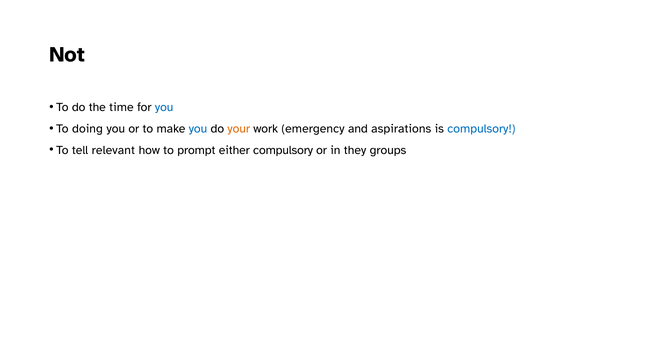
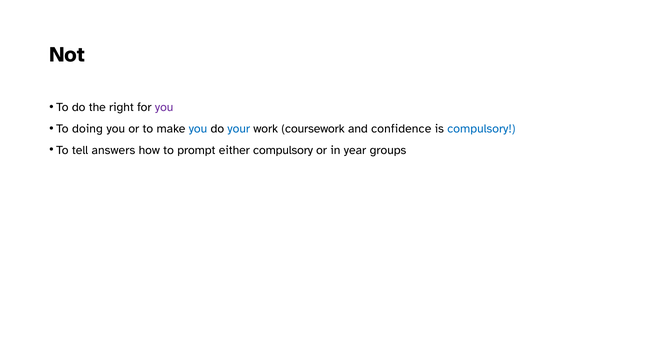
time: time -> right (121, 107)
you colour: blue -> purple (164, 107)
your colour: orange -> blue (239, 129)
emergency: emergency -> coursework (313, 129)
aspirations: aspirations -> confidence (401, 129)
relevant: relevant -> answers (113, 150)
they: they -> year (355, 150)
